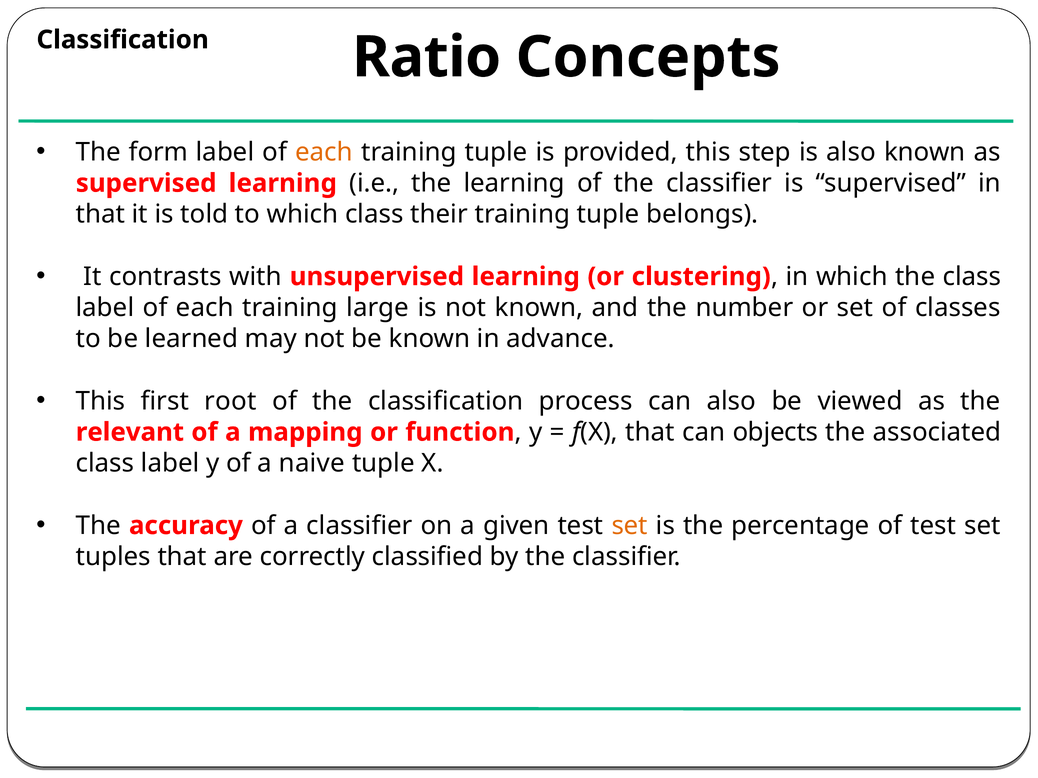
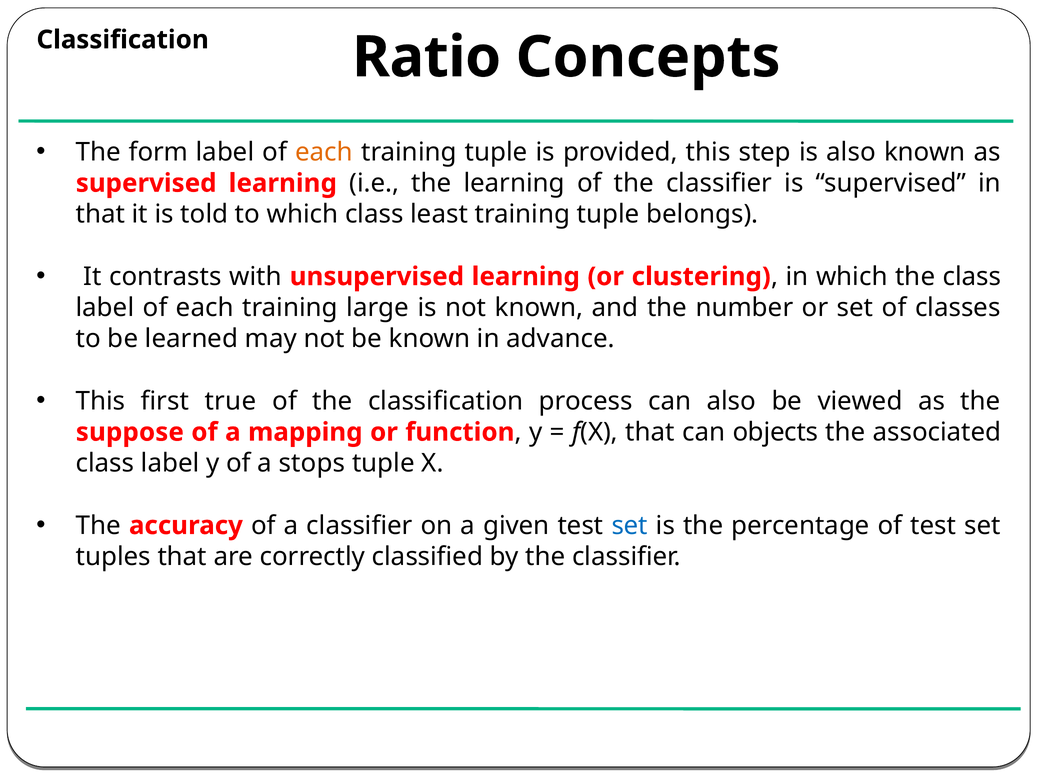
their: their -> least (439, 214)
root: root -> true (230, 401)
relevant: relevant -> suppose (130, 432)
naive: naive -> stops (312, 464)
set colour: orange -> blue (630, 526)
